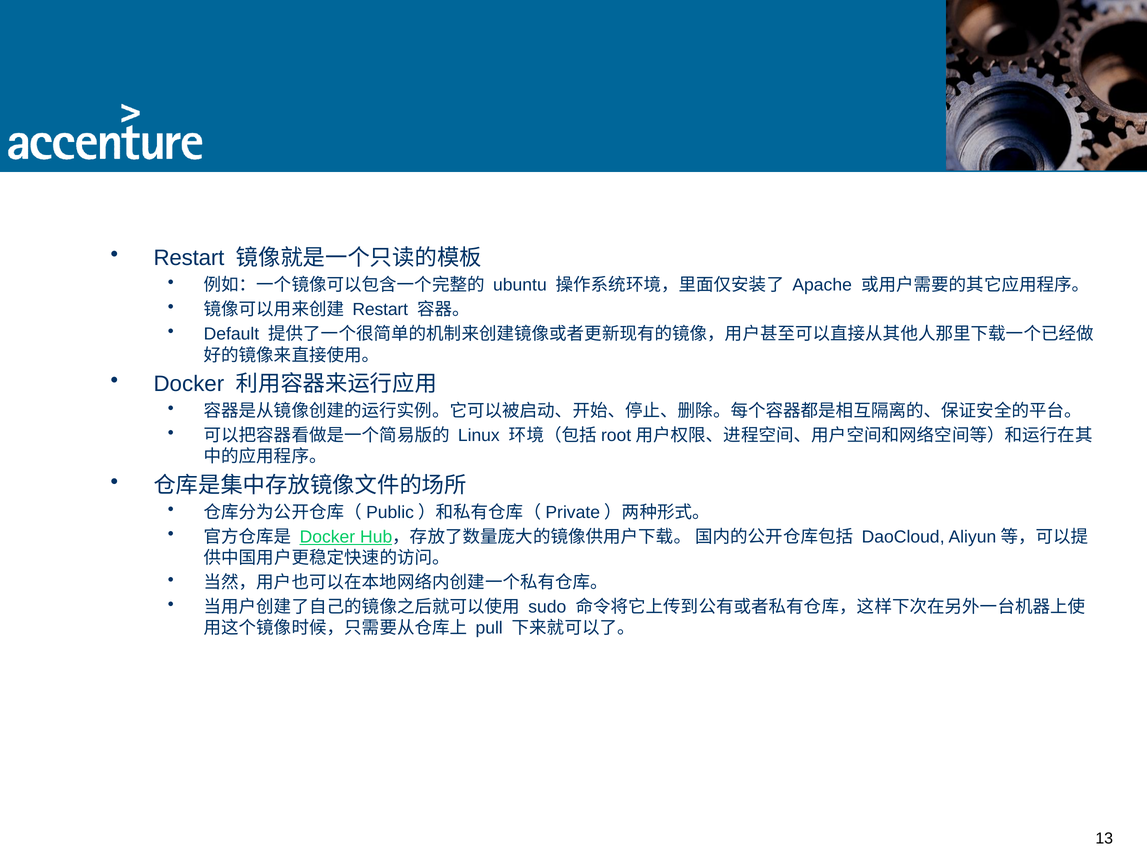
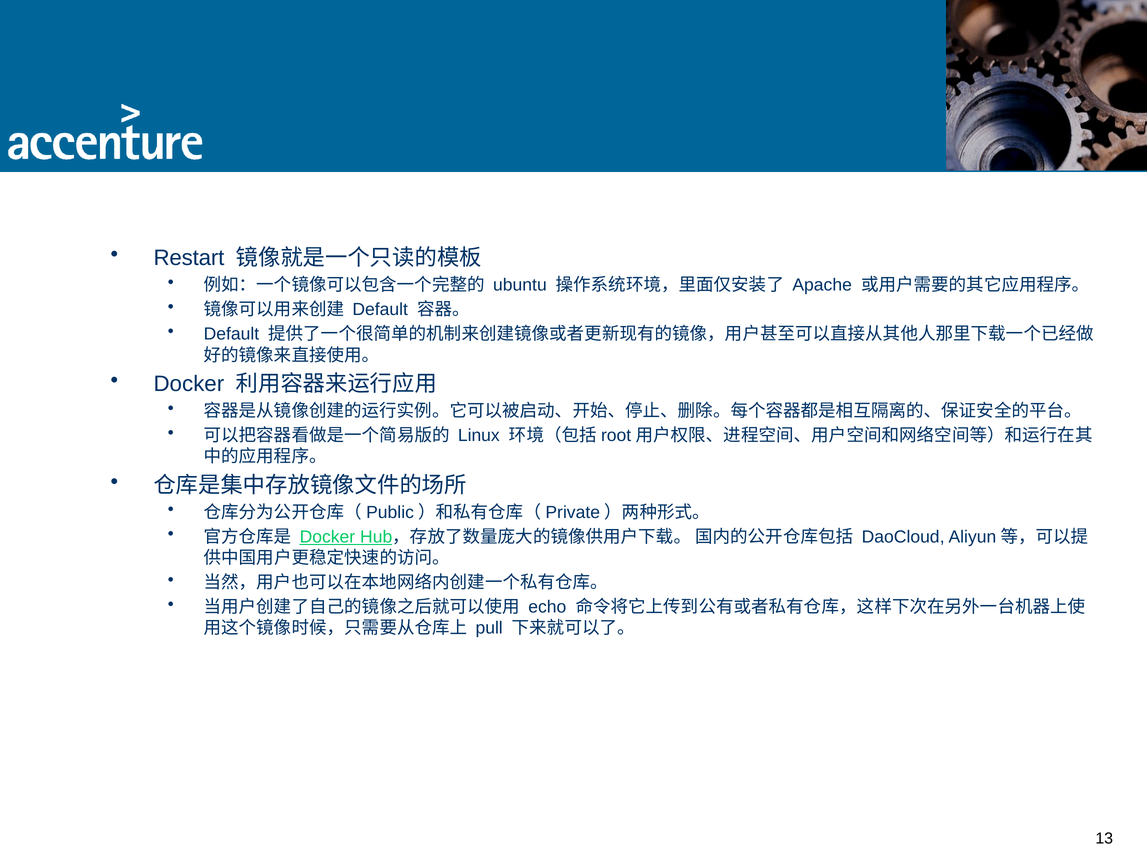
Restart: Restart -> Default (380, 310)
sudo: sudo -> echo (547, 607)
